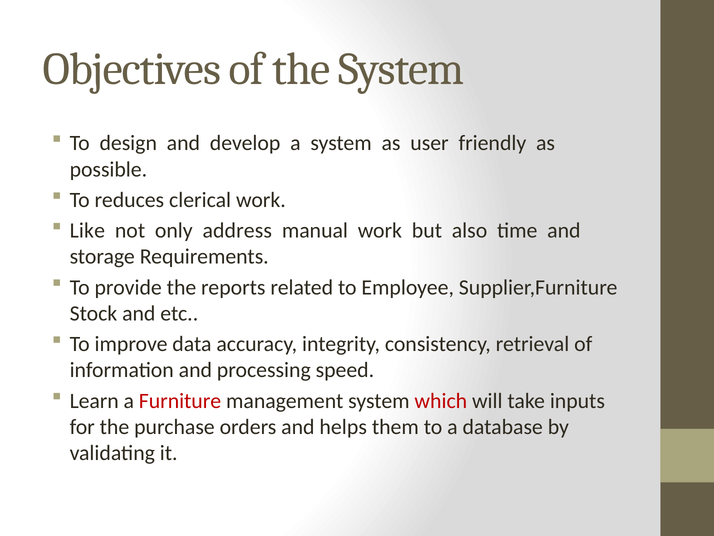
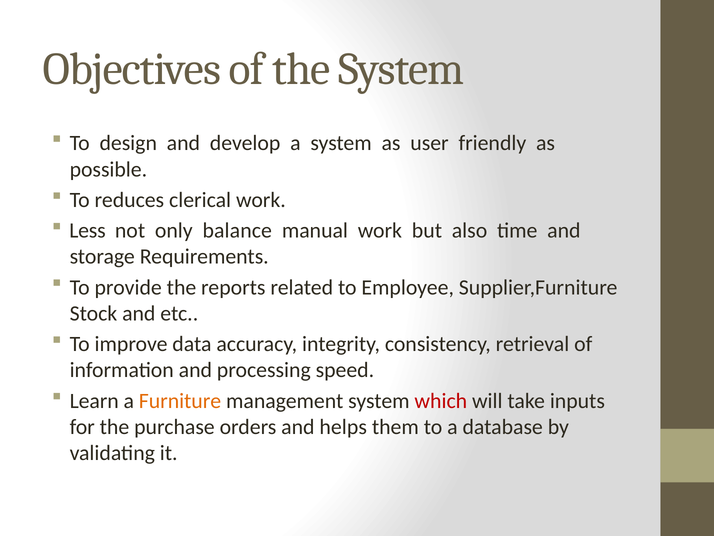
Like: Like -> Less (88, 230)
address: address -> balance (237, 230)
Furniture colour: red -> orange (180, 400)
